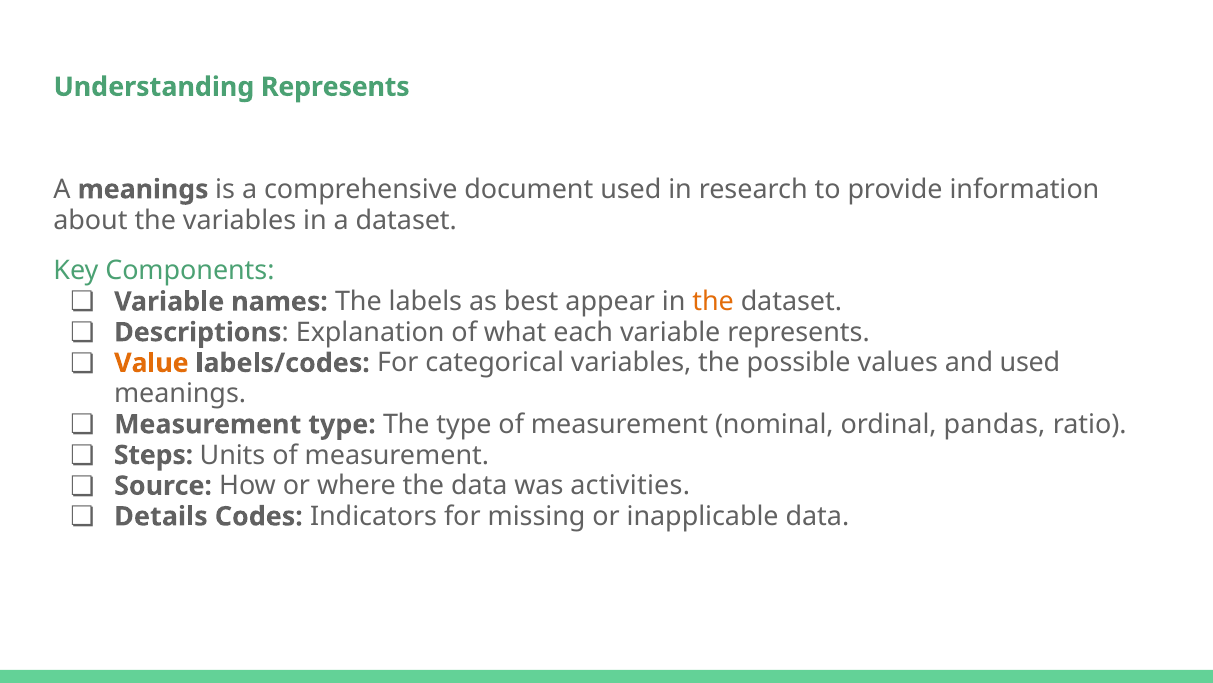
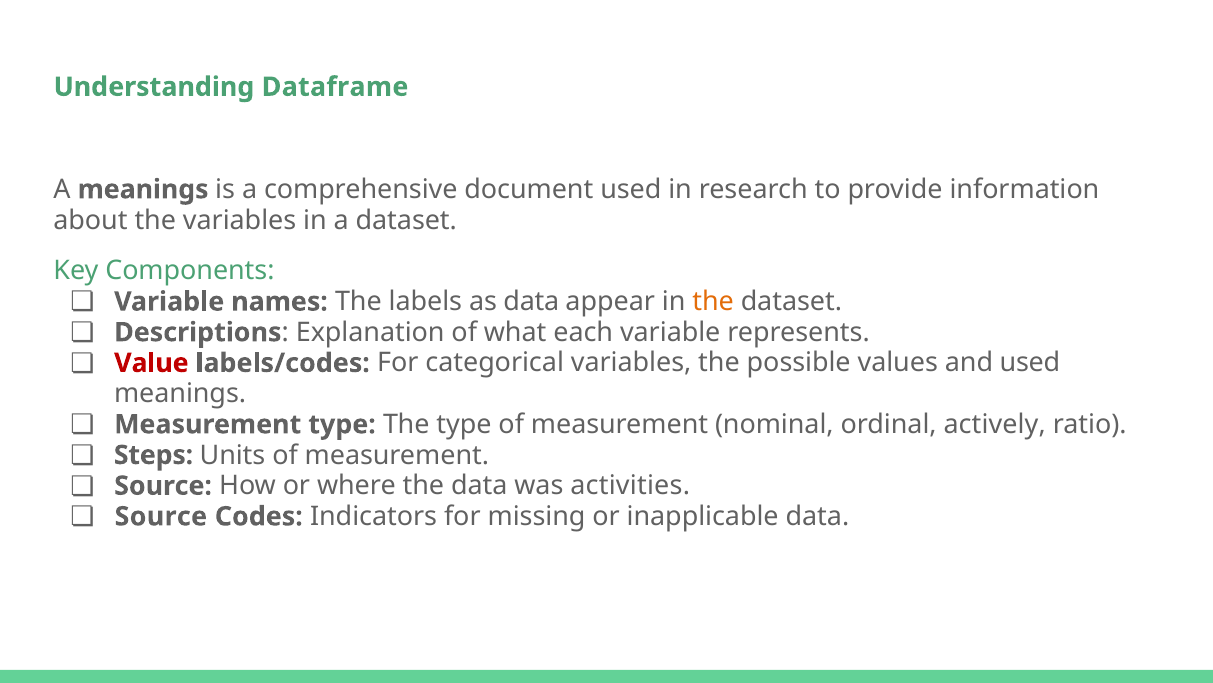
Understanding Represents: Represents -> Dataframe (335, 87)
as best: best -> data (531, 301)
Value colour: orange -> red (151, 363)
pandas: pandas -> actively (995, 424)
Details: Details -> Source (161, 516)
